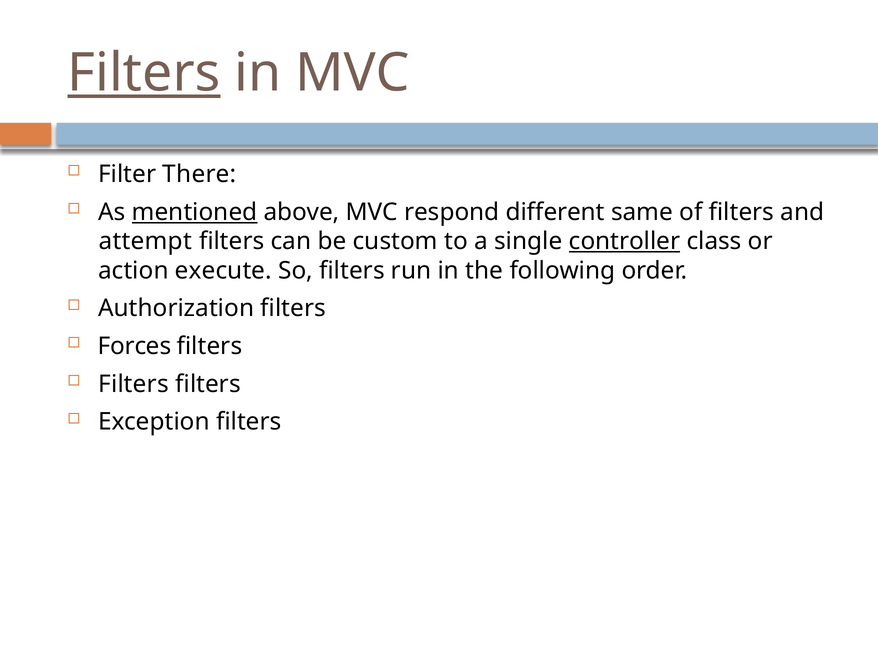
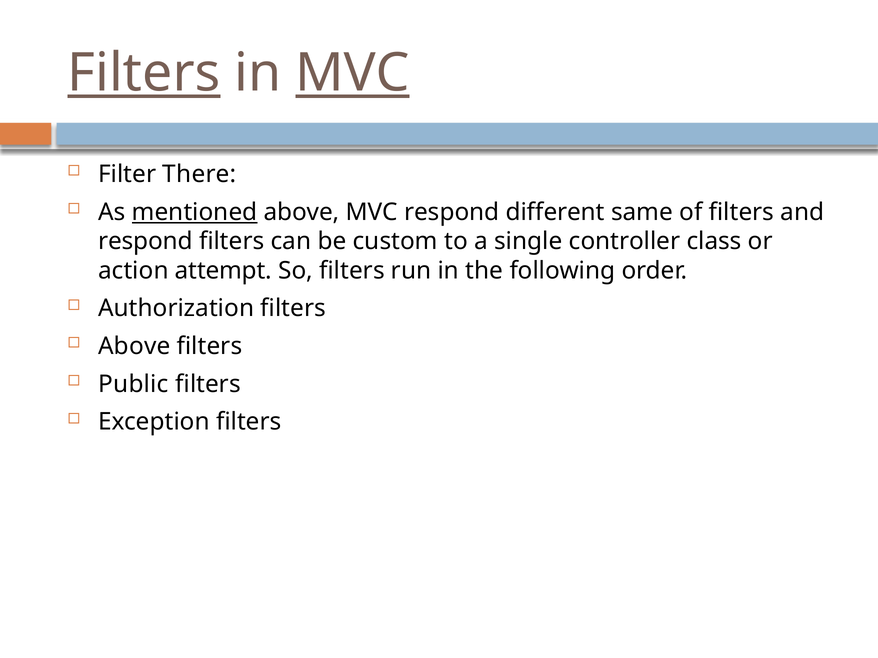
MVC underline: none -> present (352, 73)
attempt: attempt -> respond (145, 242)
controller underline: present -> none (625, 242)
execute: execute -> attempt (223, 271)
Forces: Forces -> Above (134, 347)
Filters: Filters -> Public (134, 384)
